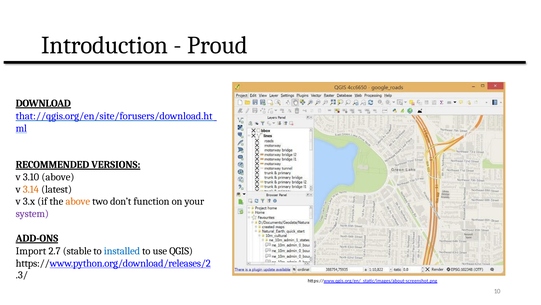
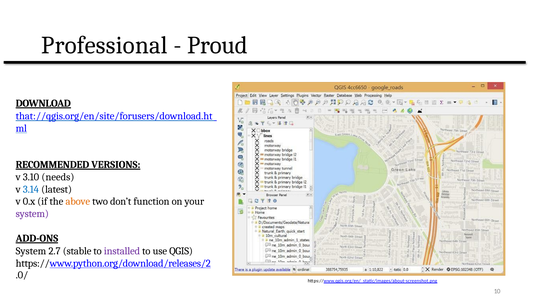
Introduction: Introduction -> Professional (104, 45)
3.10 above: above -> needs (58, 177)
3.14 colour: orange -> blue (31, 189)
3.x: 3.x -> 0.x (29, 201)
Import: Import -> System (31, 251)
installed colour: blue -> purple (122, 251)
.3/: .3/ -> .0/ (22, 275)
